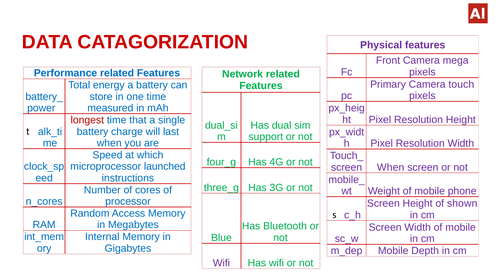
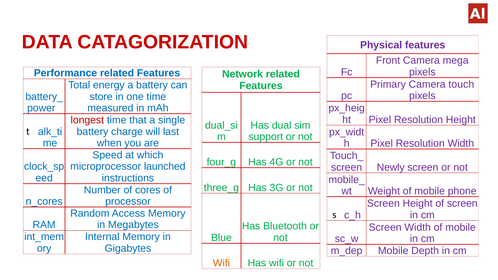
screen When: When -> Newly (391, 167)
of shown: shown -> screen (462, 204)
Wifi colour: purple -> orange (221, 263)
